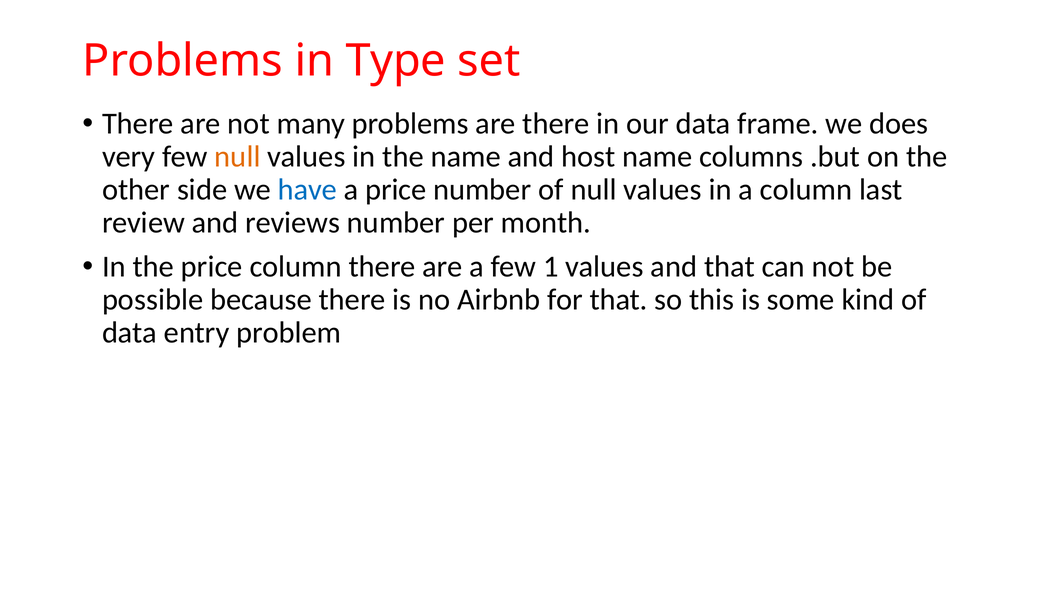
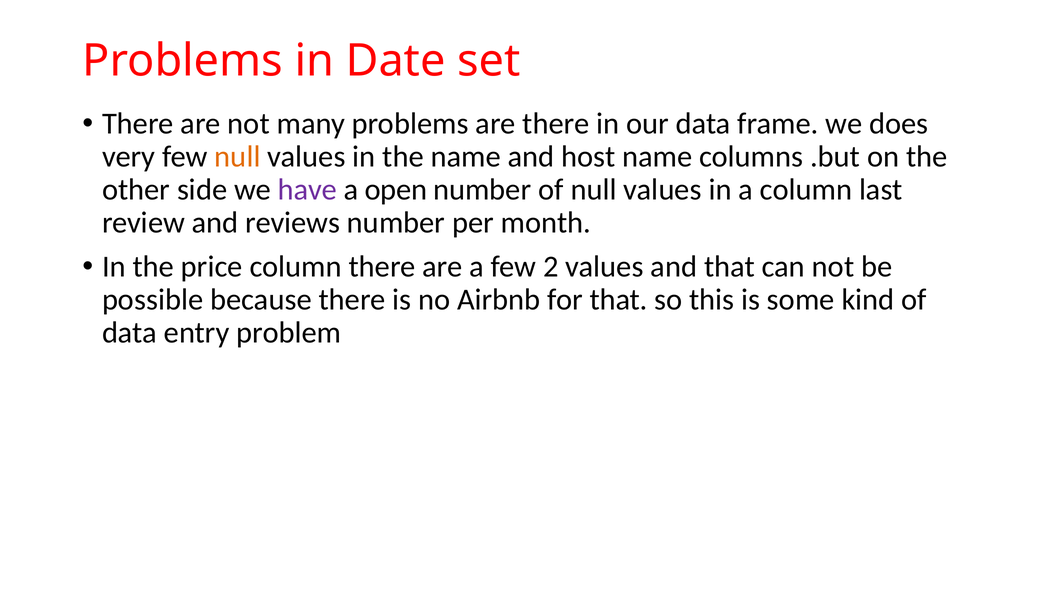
Type: Type -> Date (396, 61)
have colour: blue -> purple (307, 190)
a price: price -> open (396, 190)
1: 1 -> 2 (551, 267)
